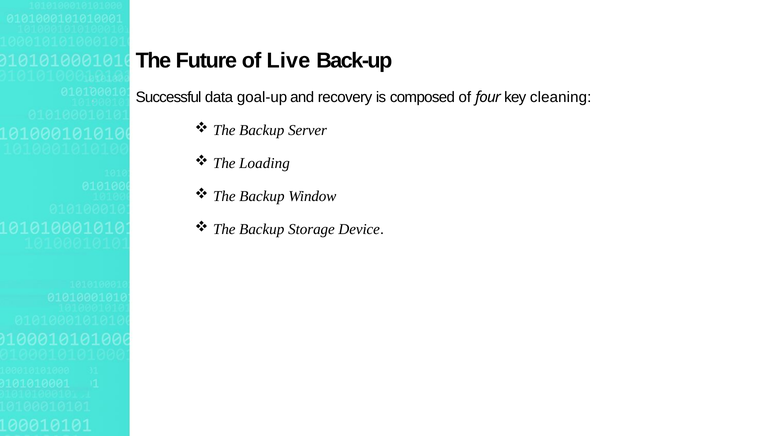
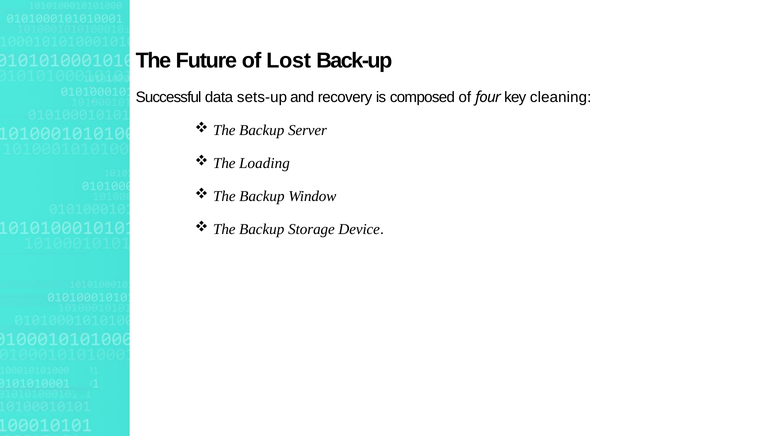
Live: Live -> Lost (289, 61)
goal-up: goal-up -> sets-up (262, 97)
